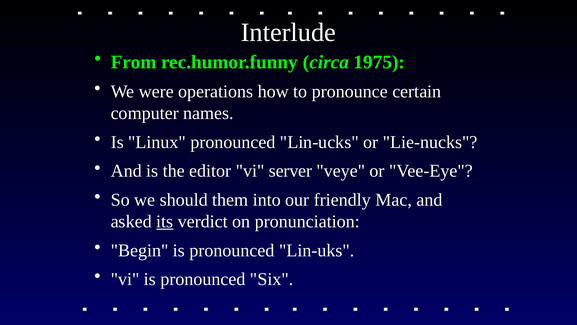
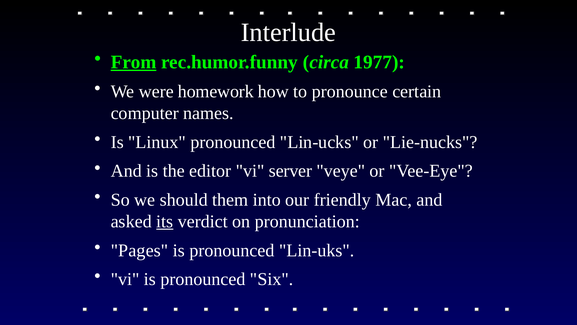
From underline: none -> present (134, 62)
1975: 1975 -> 1977 (379, 62)
operations: operations -> homework (216, 91)
Begin: Begin -> Pages (140, 250)
